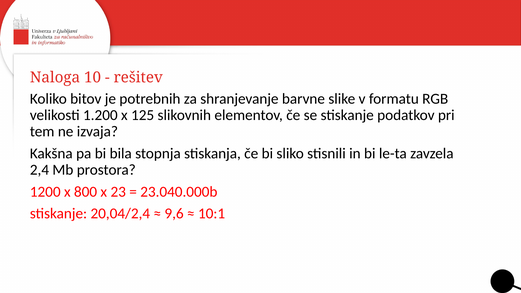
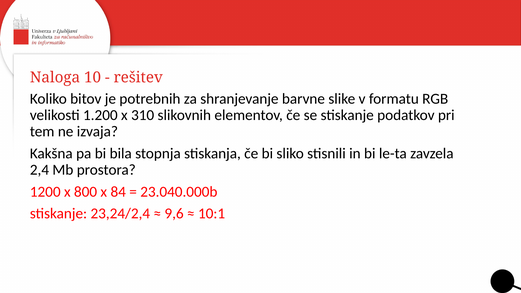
125: 125 -> 310 (143, 115)
23: 23 -> 84 (118, 192)
20,04/2,4: 20,04/2,4 -> 23,24/2,4 (120, 214)
